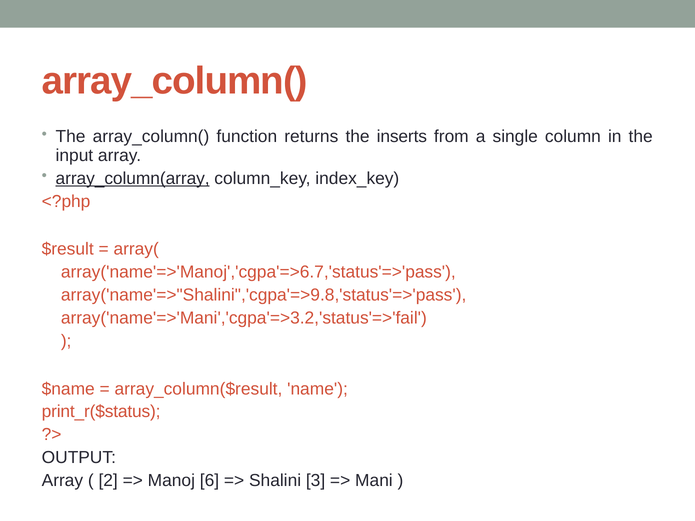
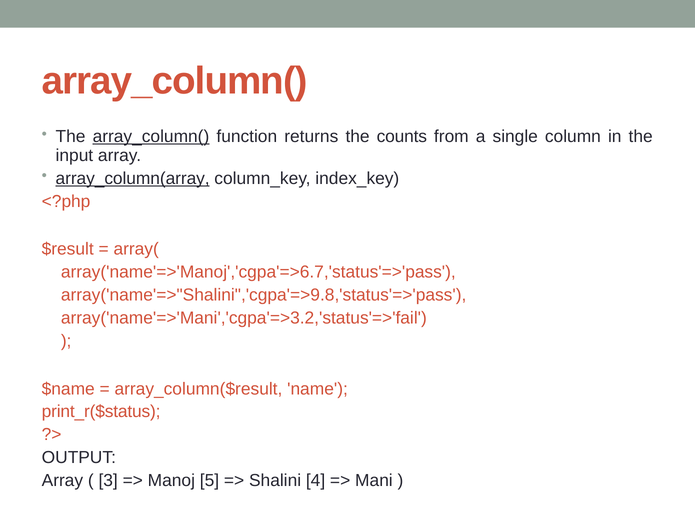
array_column( underline: none -> present (151, 137)
inserts: inserts -> counts (402, 137)
2: 2 -> 3 (108, 481)
6: 6 -> 5 (209, 481)
3: 3 -> 4 (316, 481)
